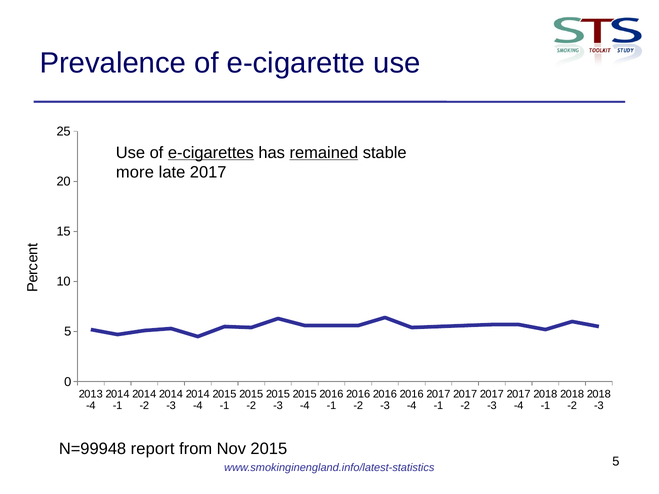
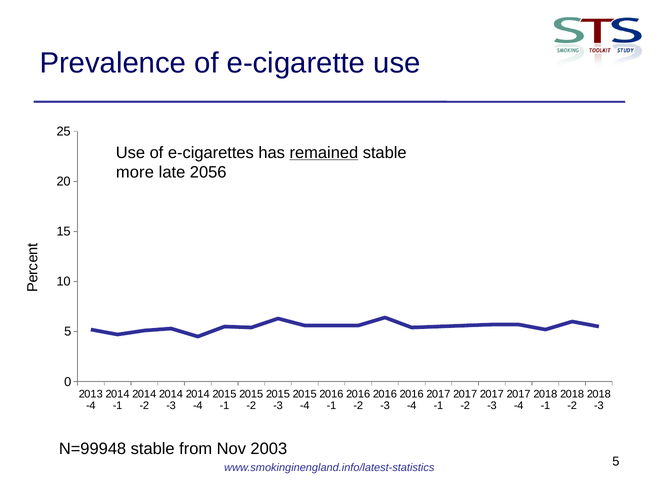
e-cigarettes underline: present -> none (211, 153)
late 2017: 2017 -> 2056 (208, 173)
N=99948 report: report -> stable (153, 449)
Nov 2015: 2015 -> 2003 (269, 449)
